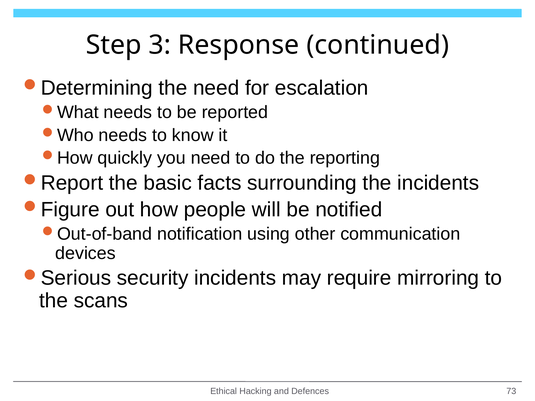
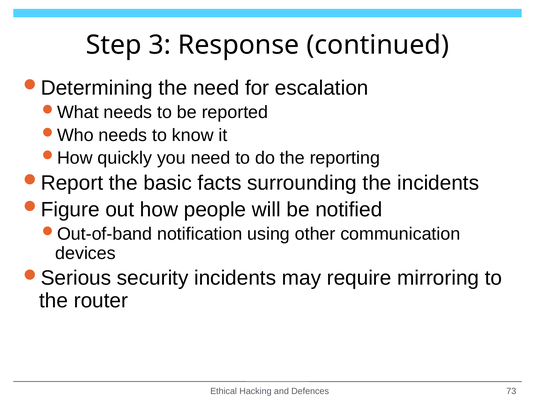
scans: scans -> router (101, 301)
